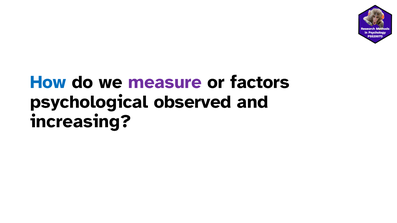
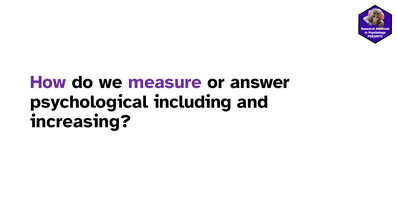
How colour: blue -> purple (48, 82)
factors: factors -> answer (260, 82)
observed: observed -> including (193, 102)
